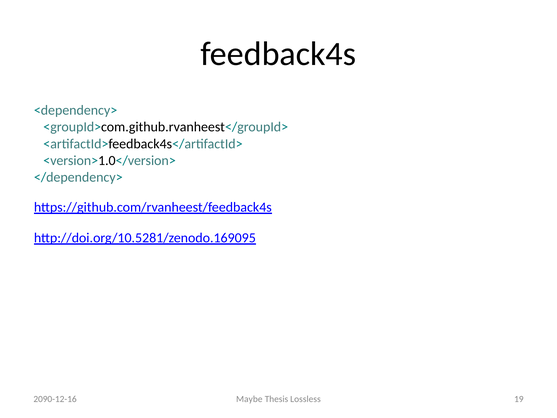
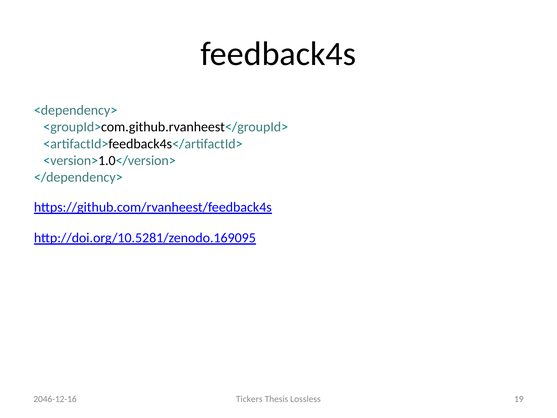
Maybe: Maybe -> Tickers (249, 399)
2090-12-16: 2090-12-16 -> 2046-12-16 (55, 399)
